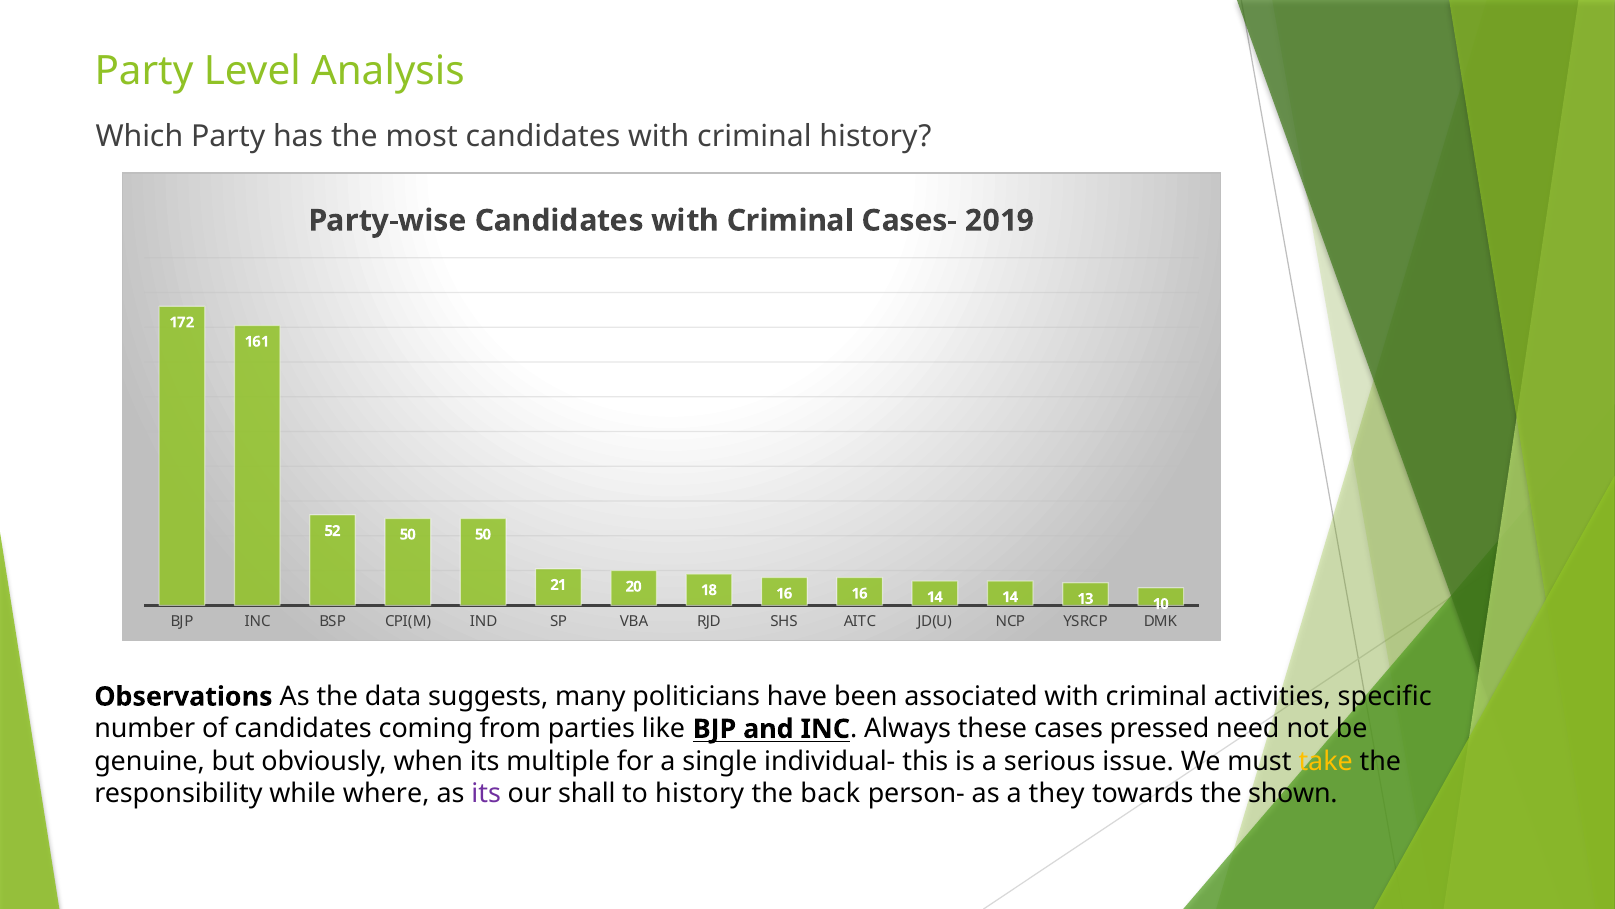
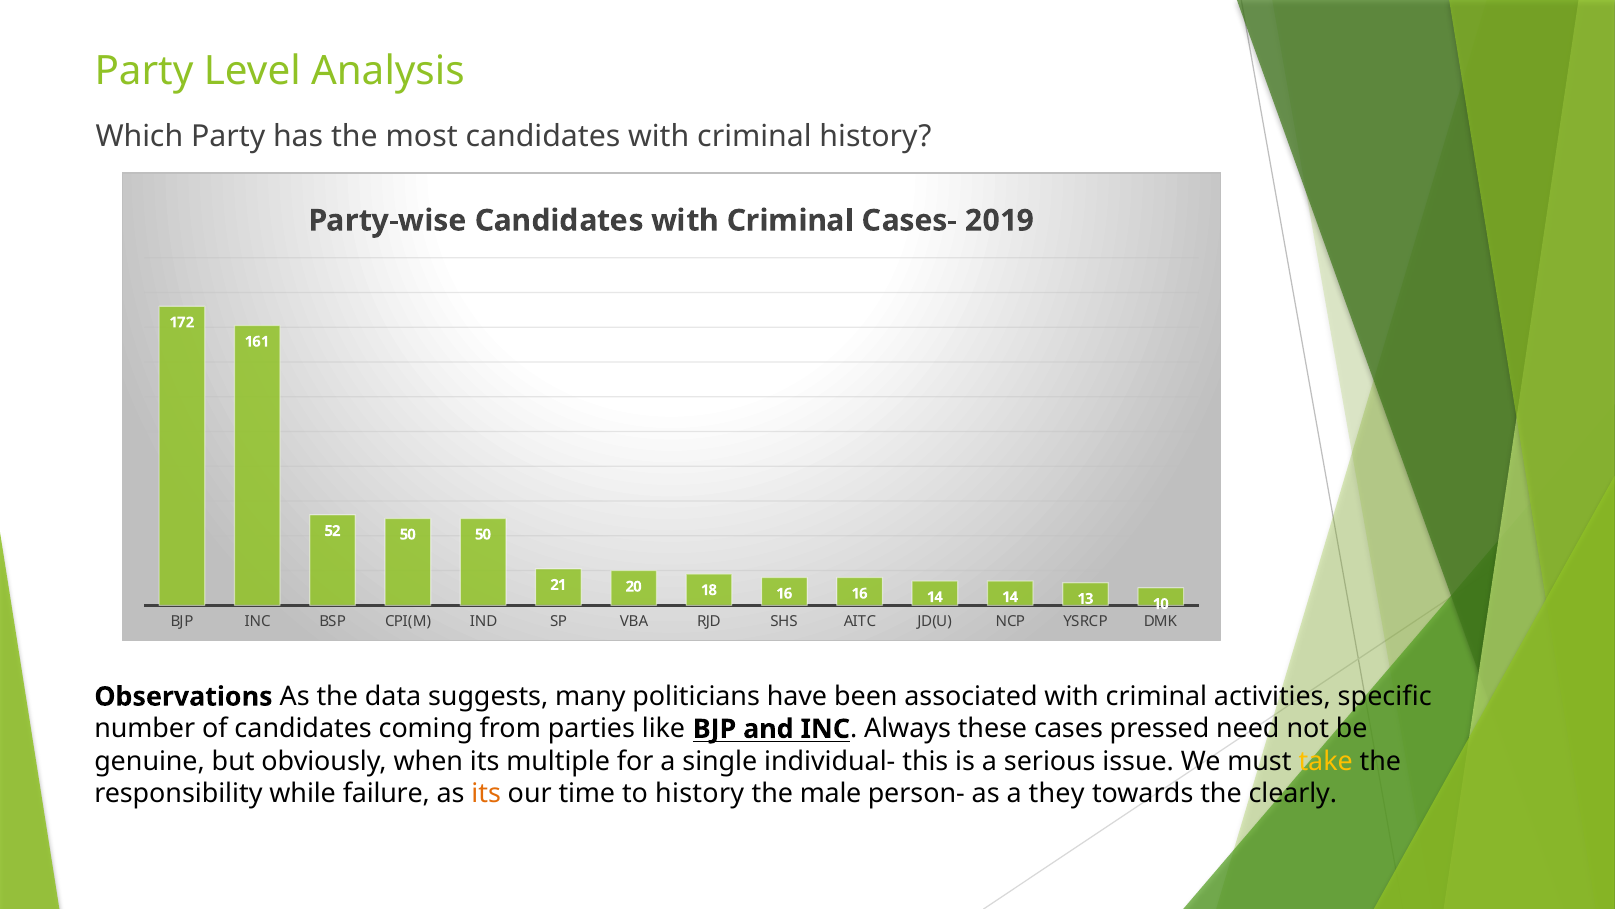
where: where -> failure (386, 793)
its colour: purple -> orange (486, 793)
shall: shall -> time (587, 793)
back: back -> male (831, 793)
shown: shown -> clearly (1293, 793)
